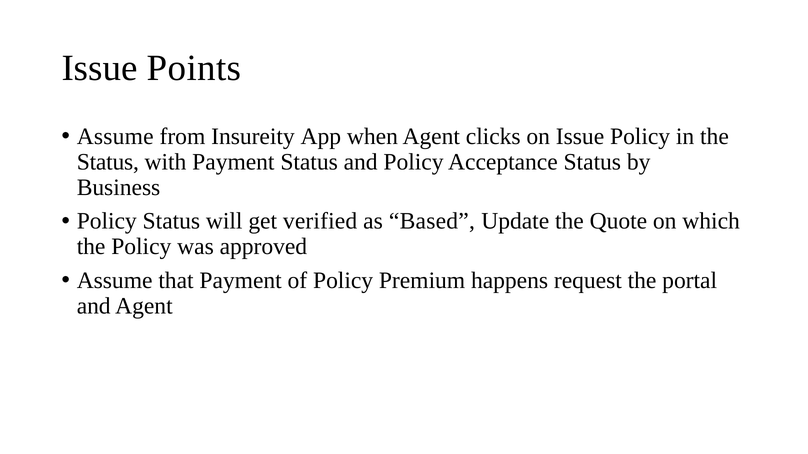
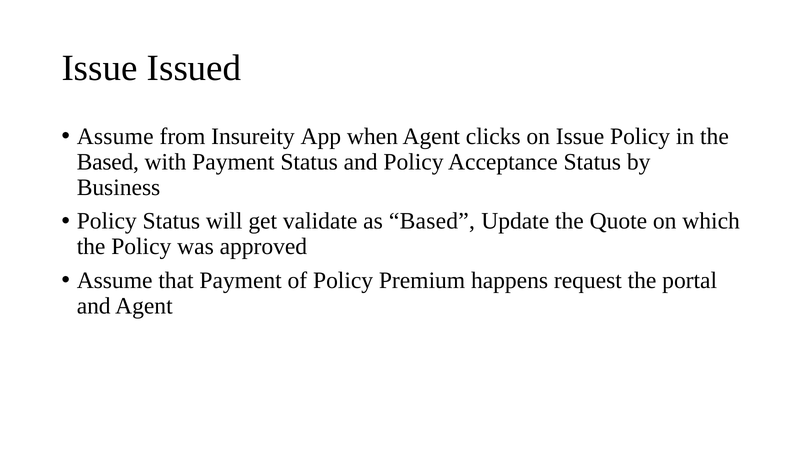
Points: Points -> Issued (194, 68)
Status: Status -> Based (108, 162)
verified: verified -> validate (320, 221)
